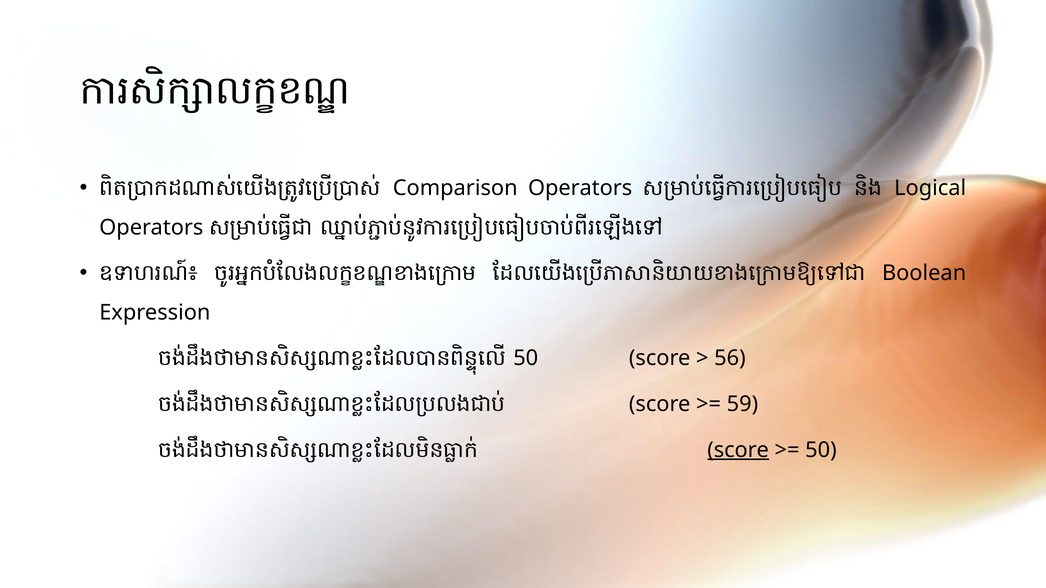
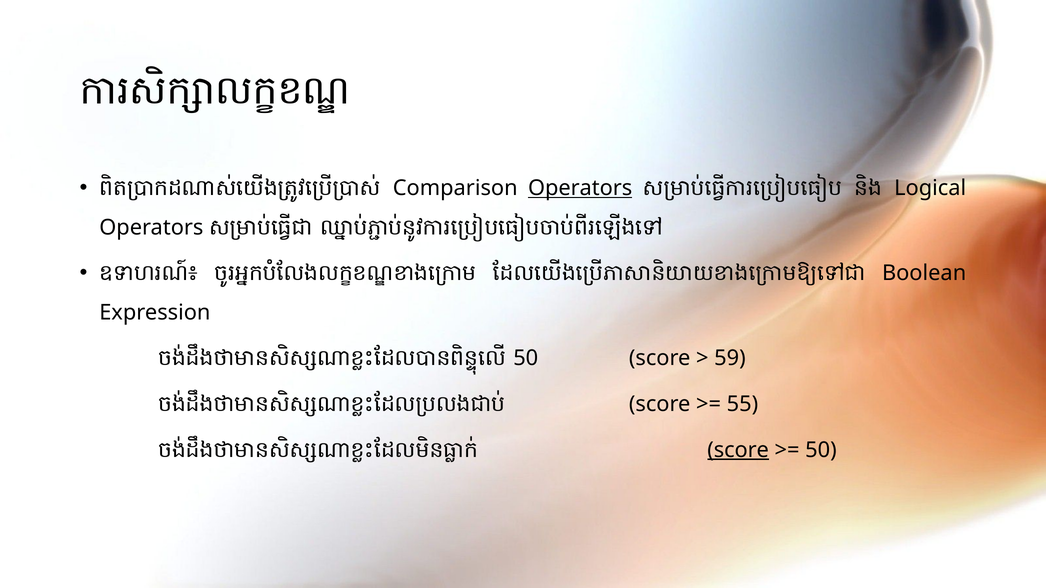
Operators underline: none -> present (580, 188)
56: 56 -> 59 (730, 359)
59: 59 -> 55 (742, 404)
